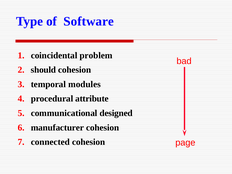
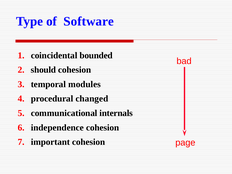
problem: problem -> bounded (96, 55)
attribute: attribute -> changed (92, 99)
designed: designed -> internals (116, 113)
manufacturer: manufacturer -> independence (57, 128)
connected: connected -> important (50, 142)
